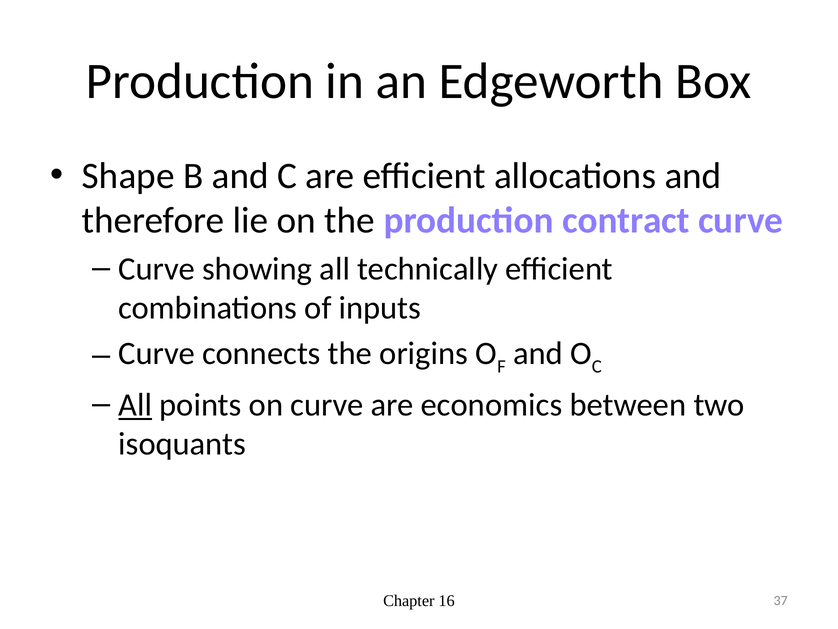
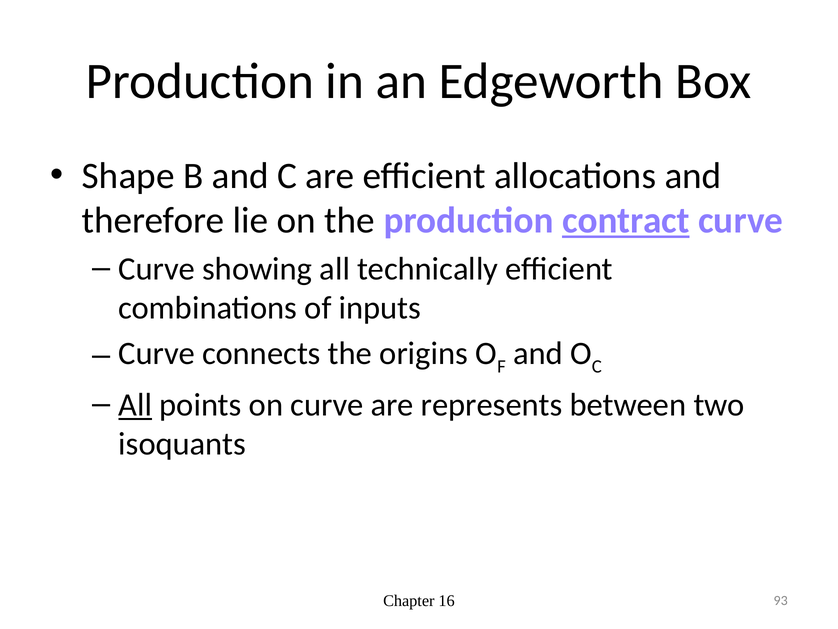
contract underline: none -> present (626, 221)
economics: economics -> represents (492, 404)
37: 37 -> 93 (781, 600)
